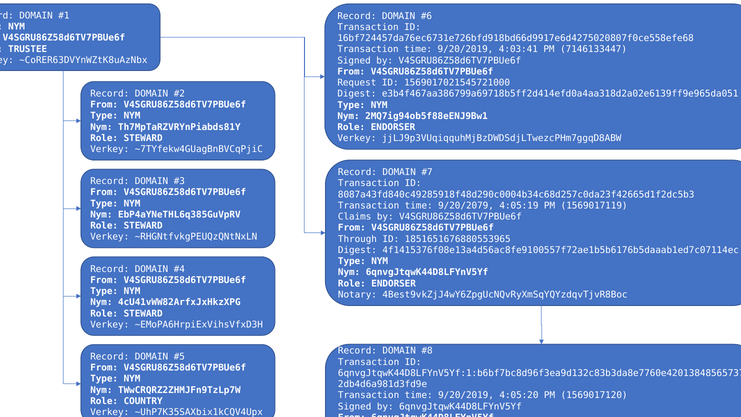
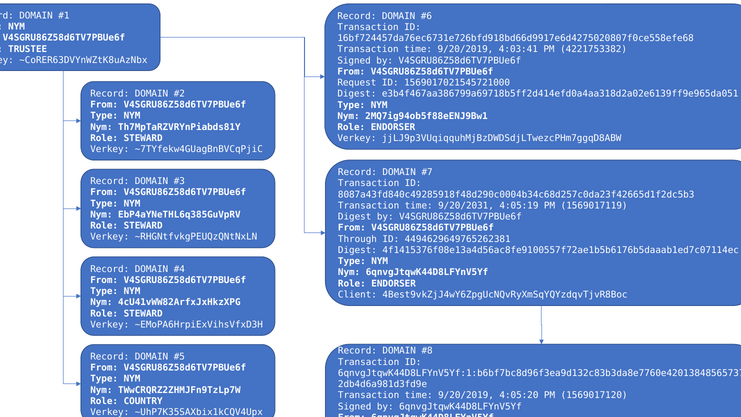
7146133447: 7146133447 -> 4221753382 (594, 49)
9/20/2079: 9/20/2079 -> 9/20/2031 (466, 206)
Claims: Claims -> Digest (355, 217)
1851651676880553965: 1851651676880553965 -> 4494629649765262381 (458, 239)
Notary: Notary -> Client (357, 294)
